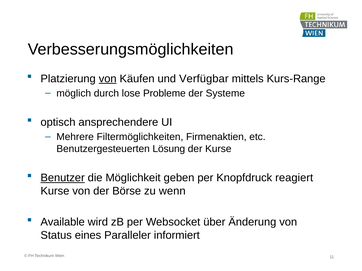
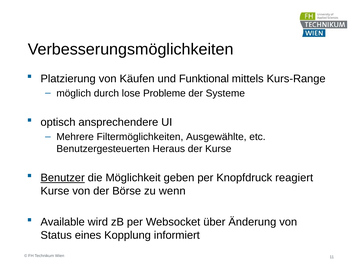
von underline: present -> none (108, 79)
Verfügbar: Verfügbar -> Funktional (204, 79)
Firmenaktien: Firmenaktien -> Ausgewählte (216, 137)
Lösung: Lösung -> Heraus (169, 149)
Paralleler: Paralleler -> Kopplung (128, 236)
